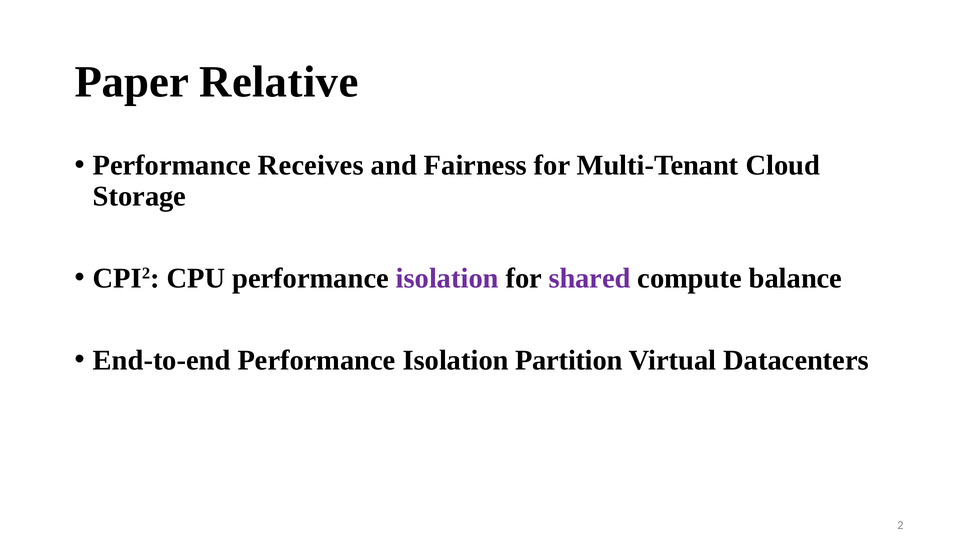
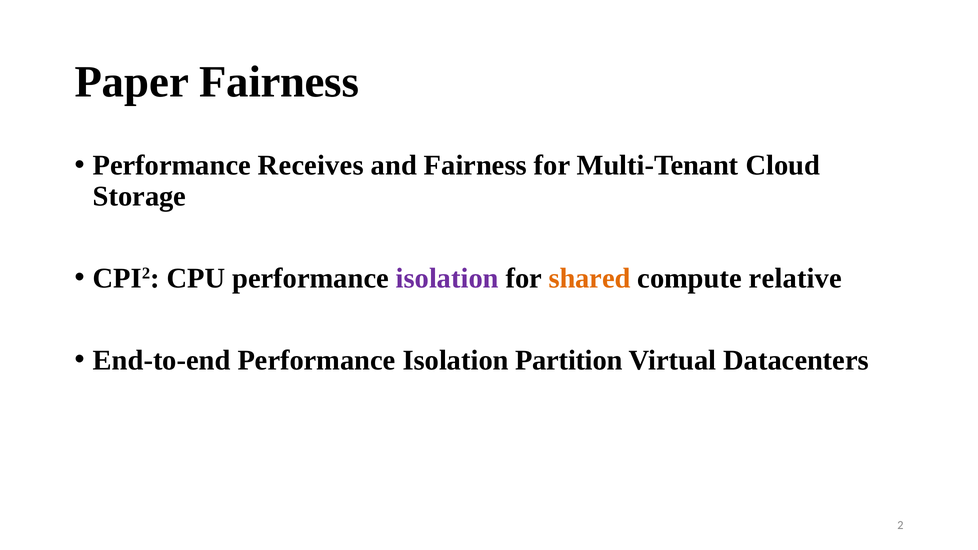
Paper Relative: Relative -> Fairness (279, 82)
shared colour: purple -> orange (590, 278)
balance: balance -> relative (795, 278)
